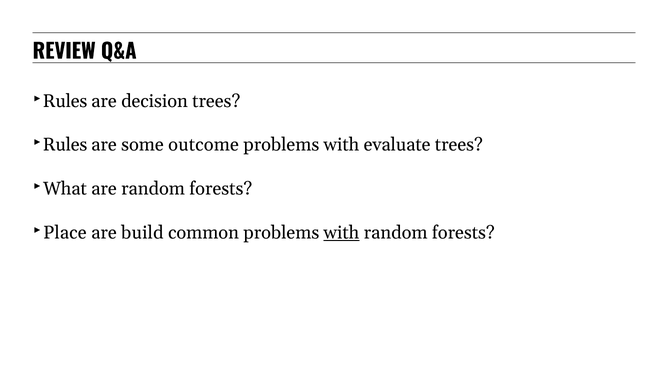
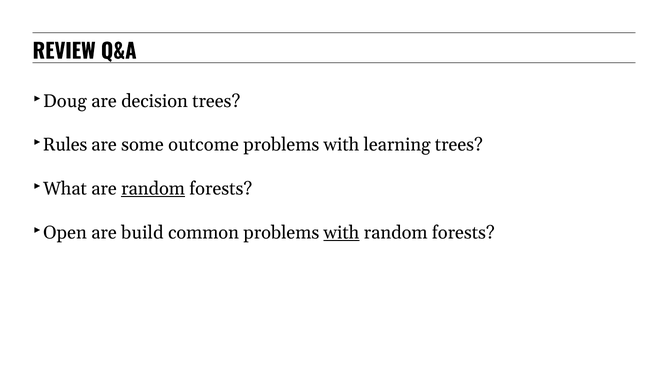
Rules: Rules -> Doug (65, 101)
evaluate: evaluate -> learning (397, 145)
random underline: none -> present (153, 189)
Place: Place -> Open (65, 233)
